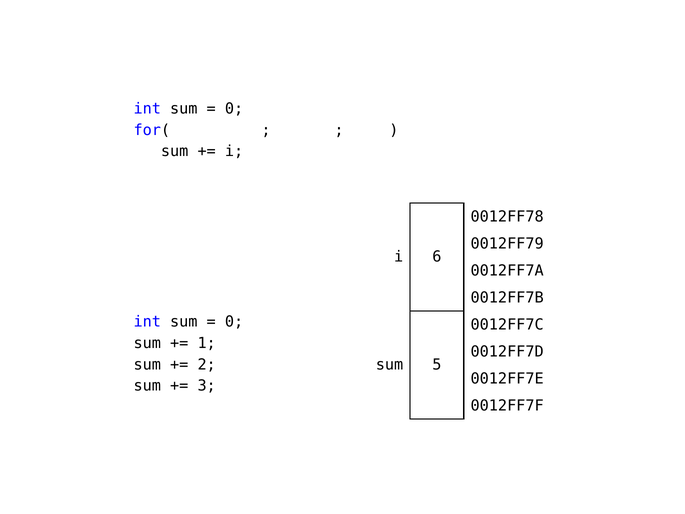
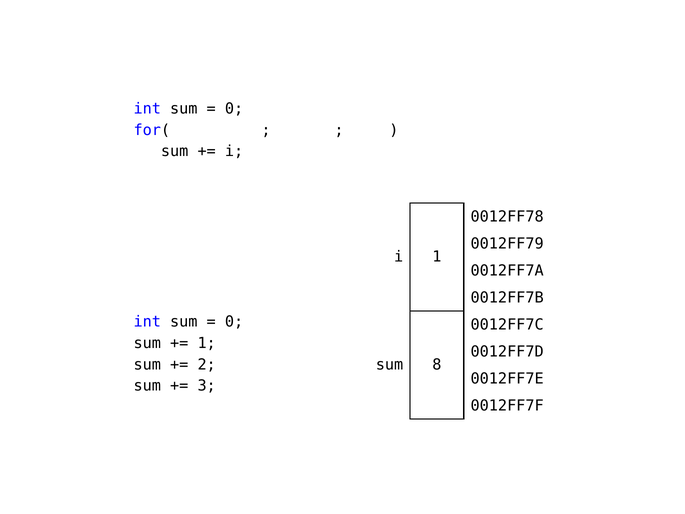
i 6: 6 -> 1 (437, 256)
5: 5 -> 8 (437, 364)
